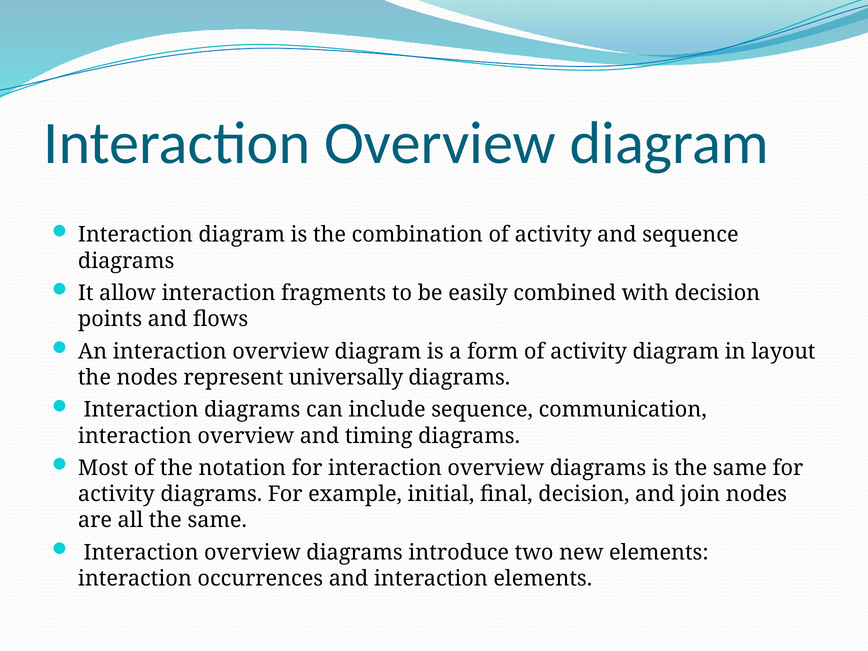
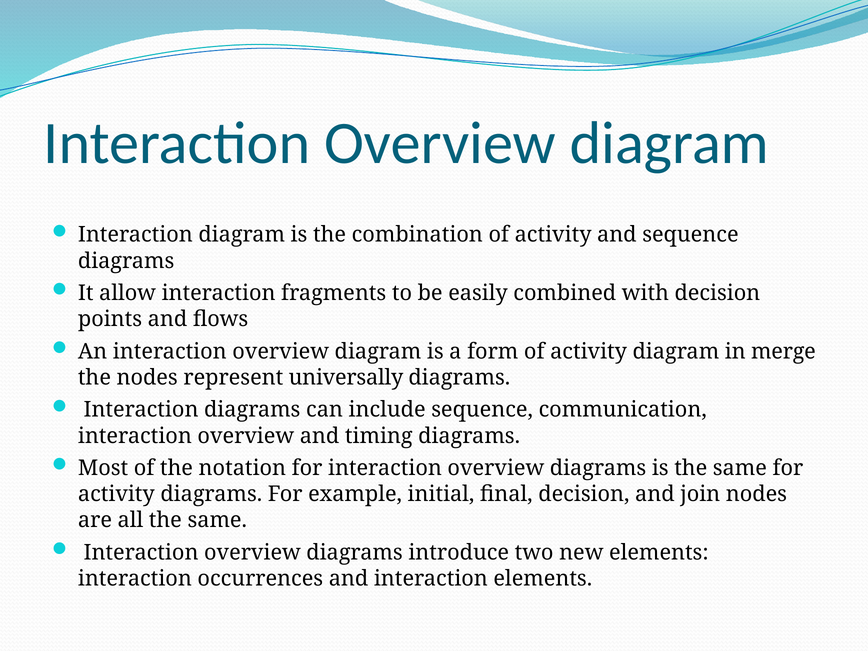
layout: layout -> merge (783, 351)
